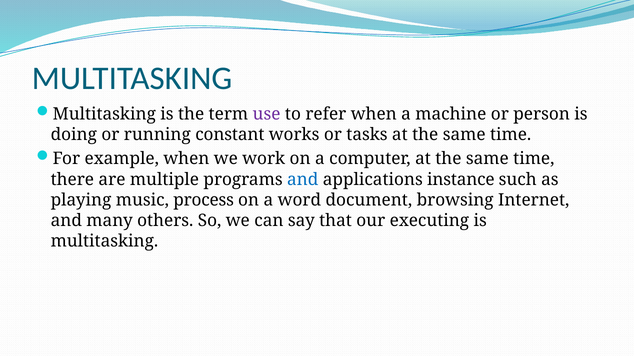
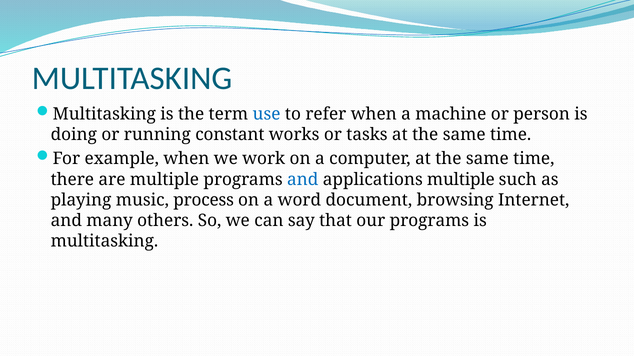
use colour: purple -> blue (267, 114)
applications instance: instance -> multiple (461, 180)
our executing: executing -> programs (429, 221)
